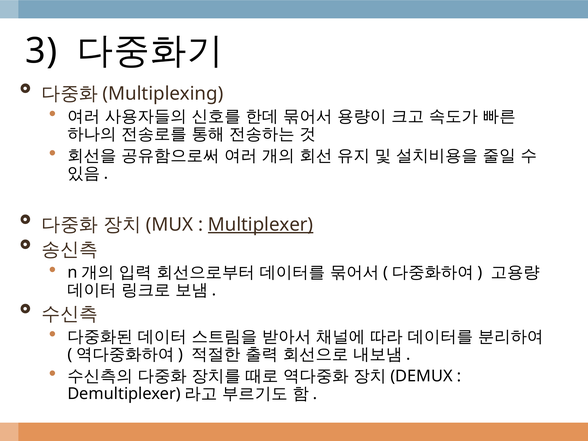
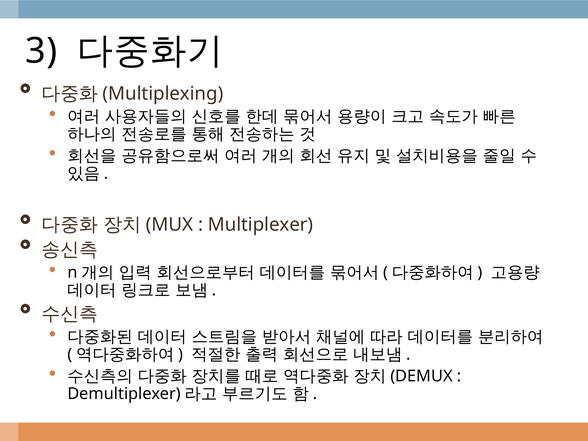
Multiplexer underline: present -> none (261, 225)
